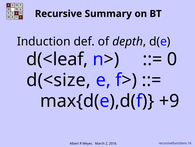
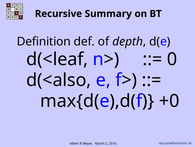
Induction: Induction -> Definition (44, 41)
d(<size: d(<size -> d(<also (59, 80)
+9: +9 -> +0 (169, 100)
